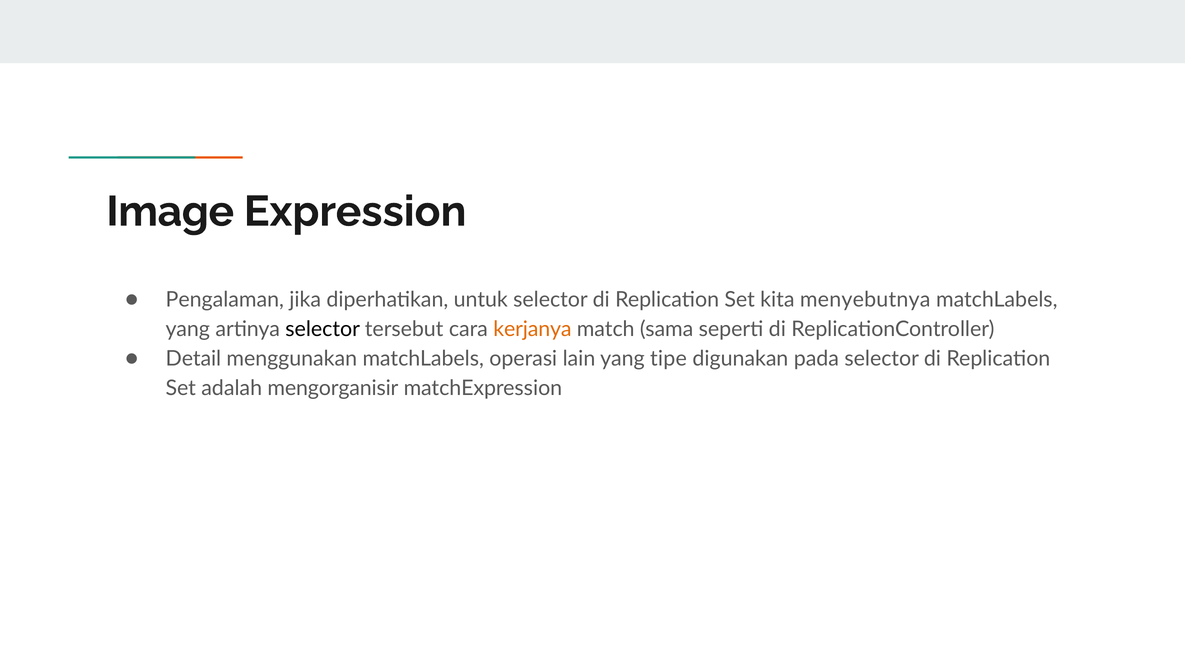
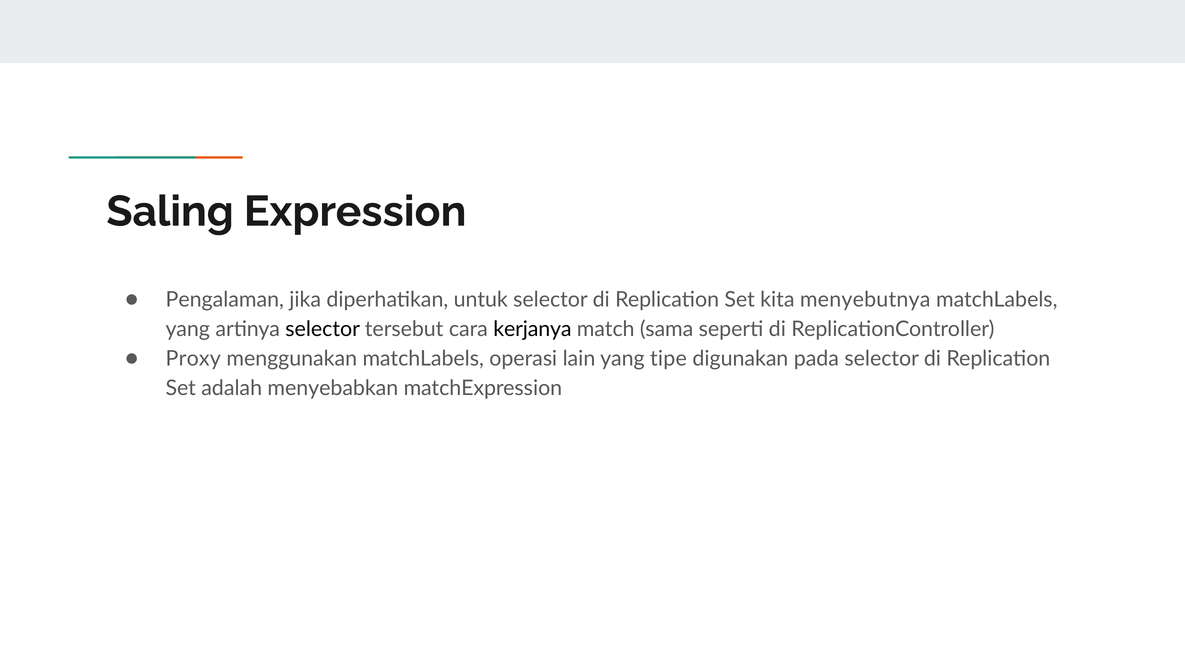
Image: Image -> Saling (170, 211)
kerjanya colour: orange -> black (532, 329)
Detail: Detail -> Proxy (193, 359)
mengorganisir: mengorganisir -> menyebabkan (333, 388)
